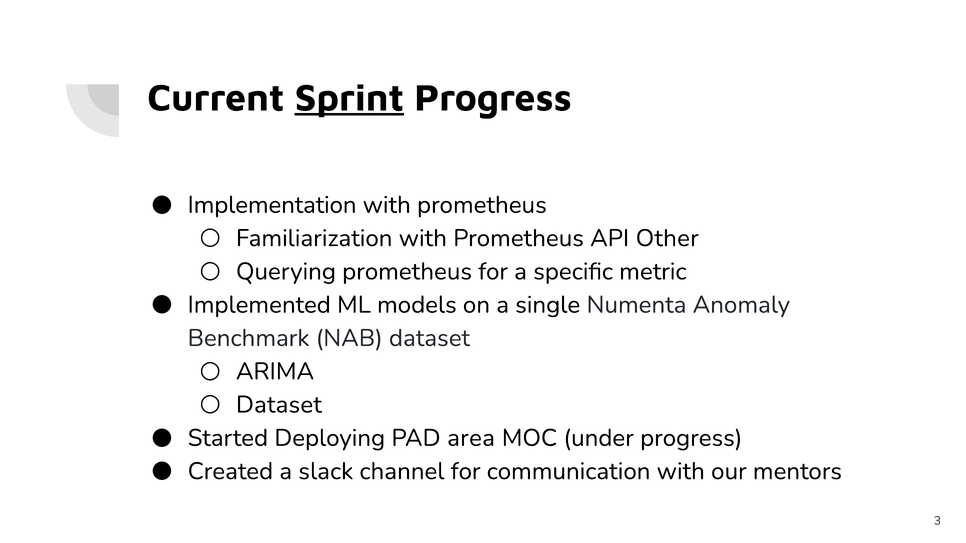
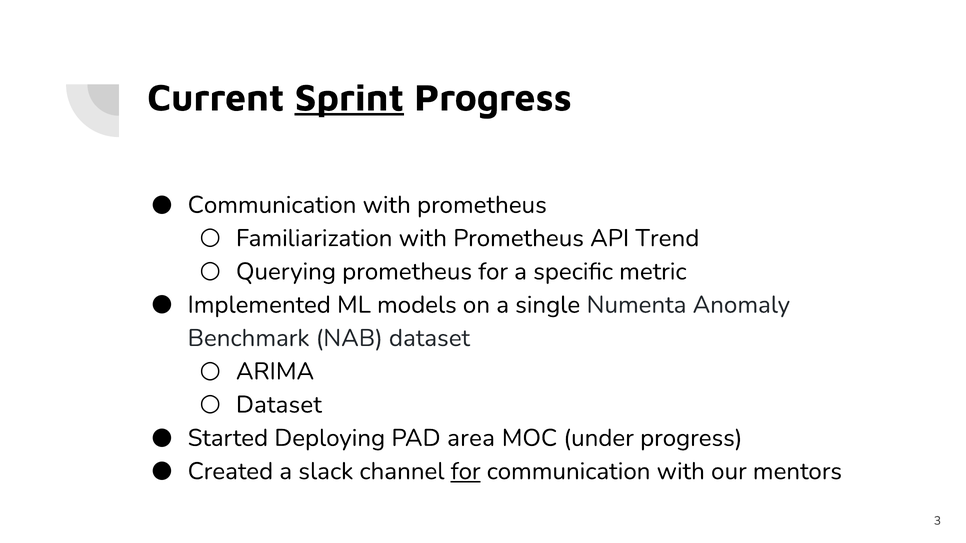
Implementation: Implementation -> Communication (272, 205)
Other: Other -> Trend (667, 238)
for underline: none -> present (466, 472)
